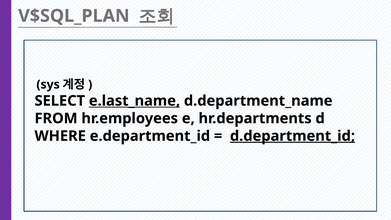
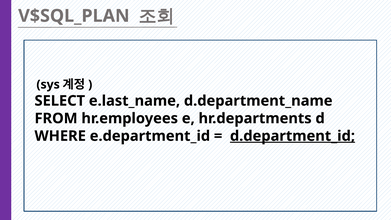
e.last_name underline: present -> none (134, 101)
